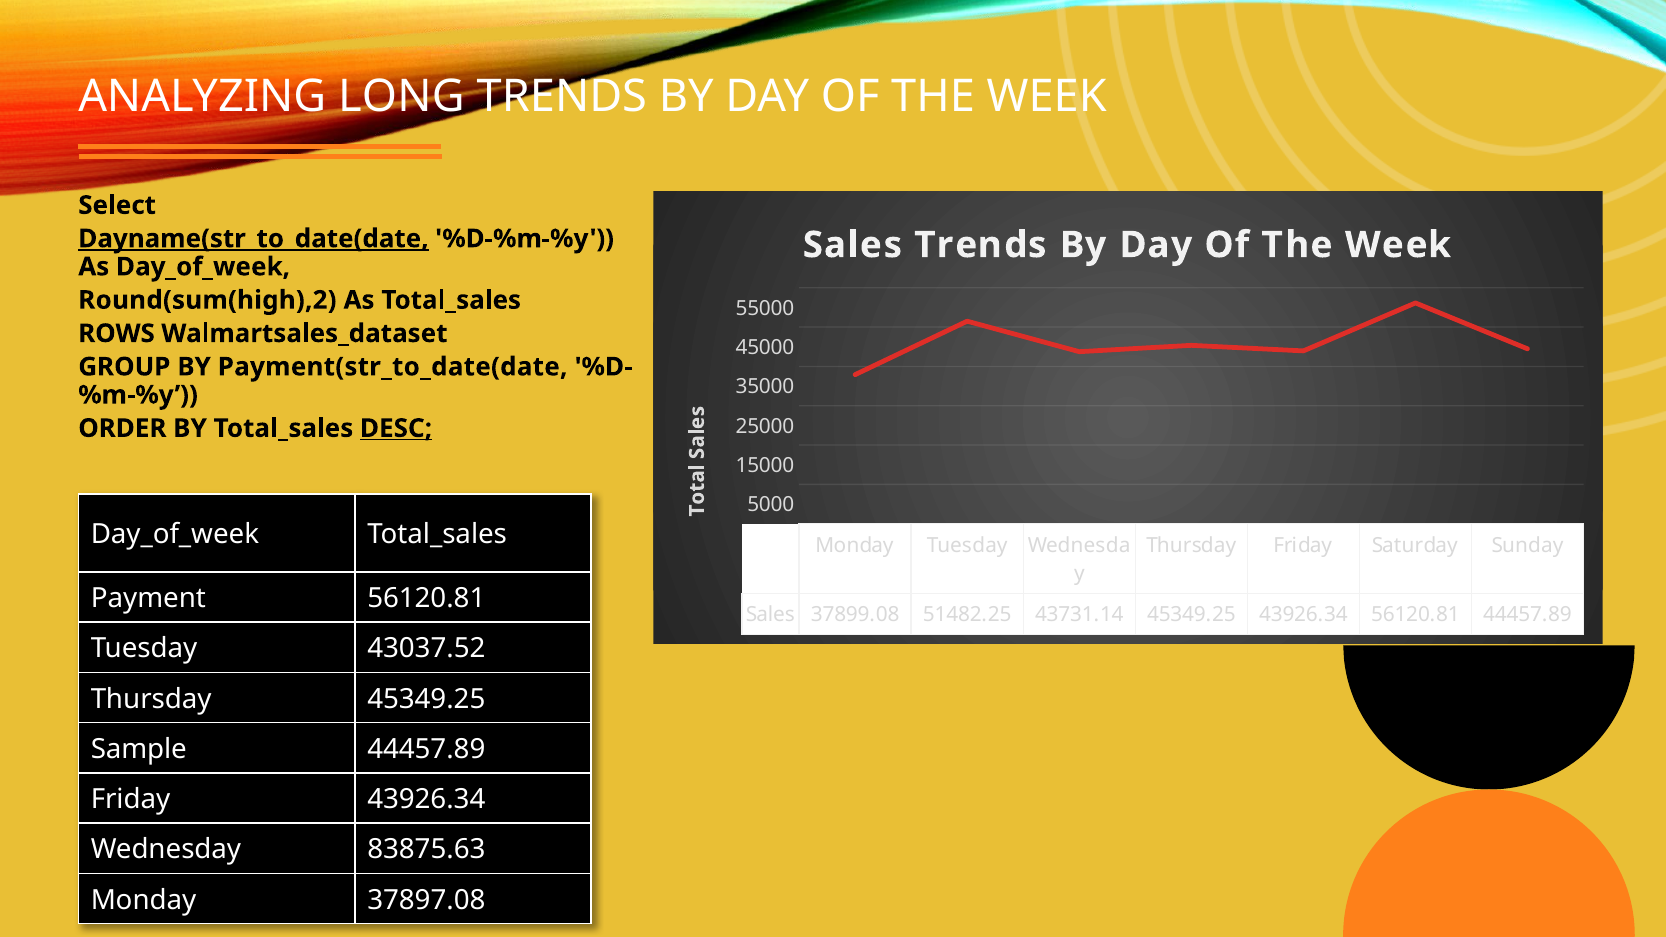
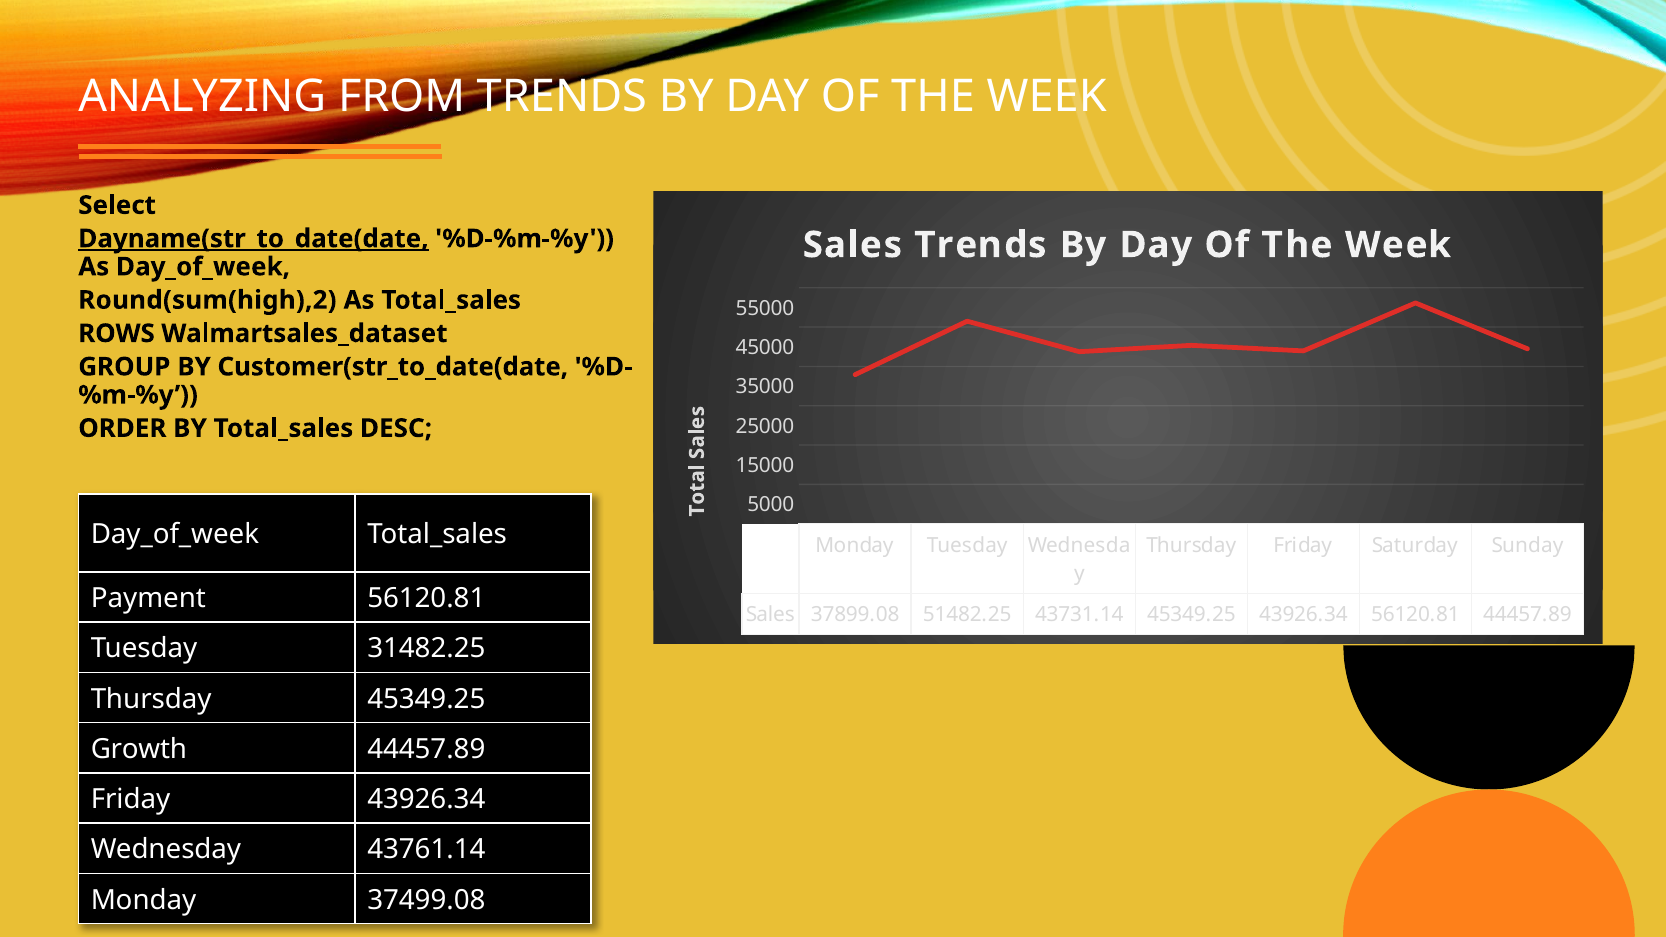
LONG: LONG -> FROM (402, 97)
Payment(str_to_date(date: Payment(str_to_date(date -> Customer(str_to_date(date (393, 367)
DESC underline: present -> none (396, 428)
43037.52: 43037.52 -> 31482.25 (426, 649)
Sample: Sample -> Growth (139, 749)
83875.63: 83875.63 -> 43761.14 (426, 850)
37897.08: 37897.08 -> 37499.08 (426, 900)
